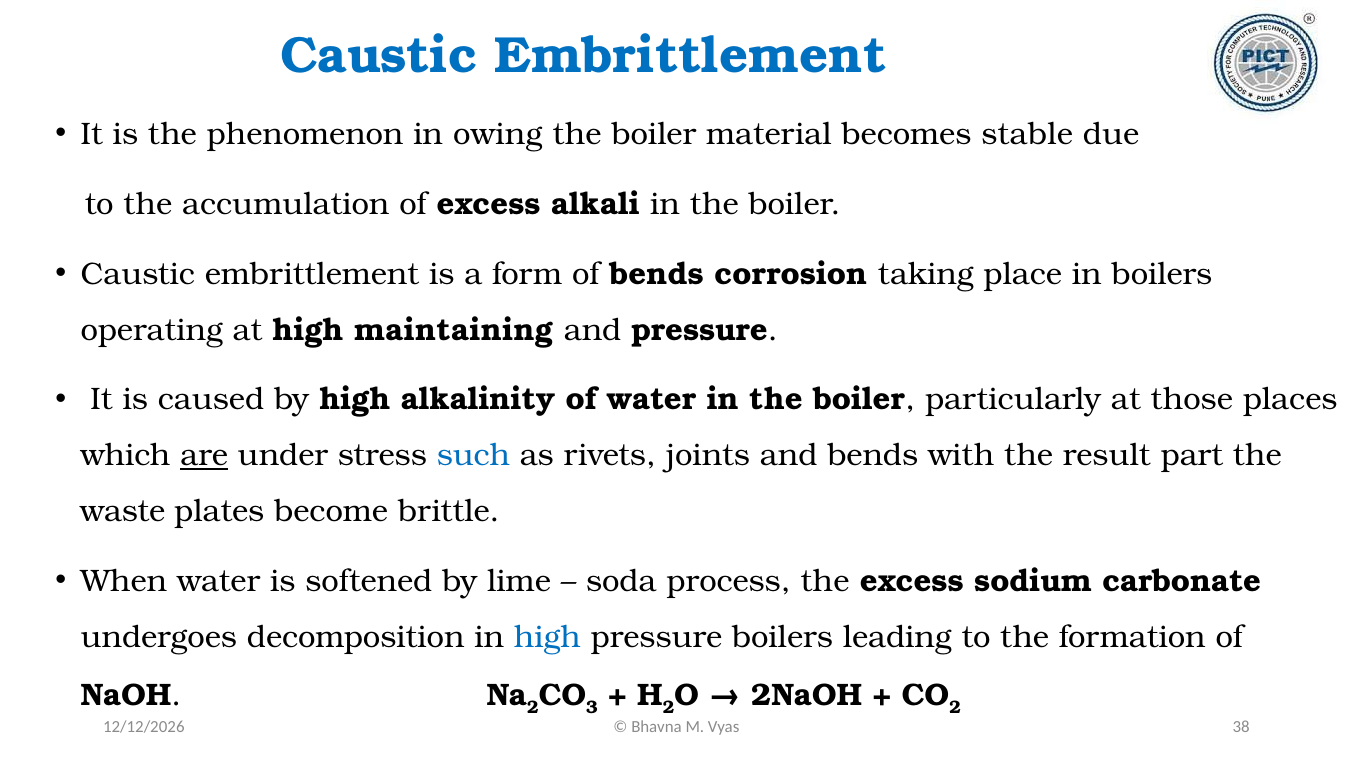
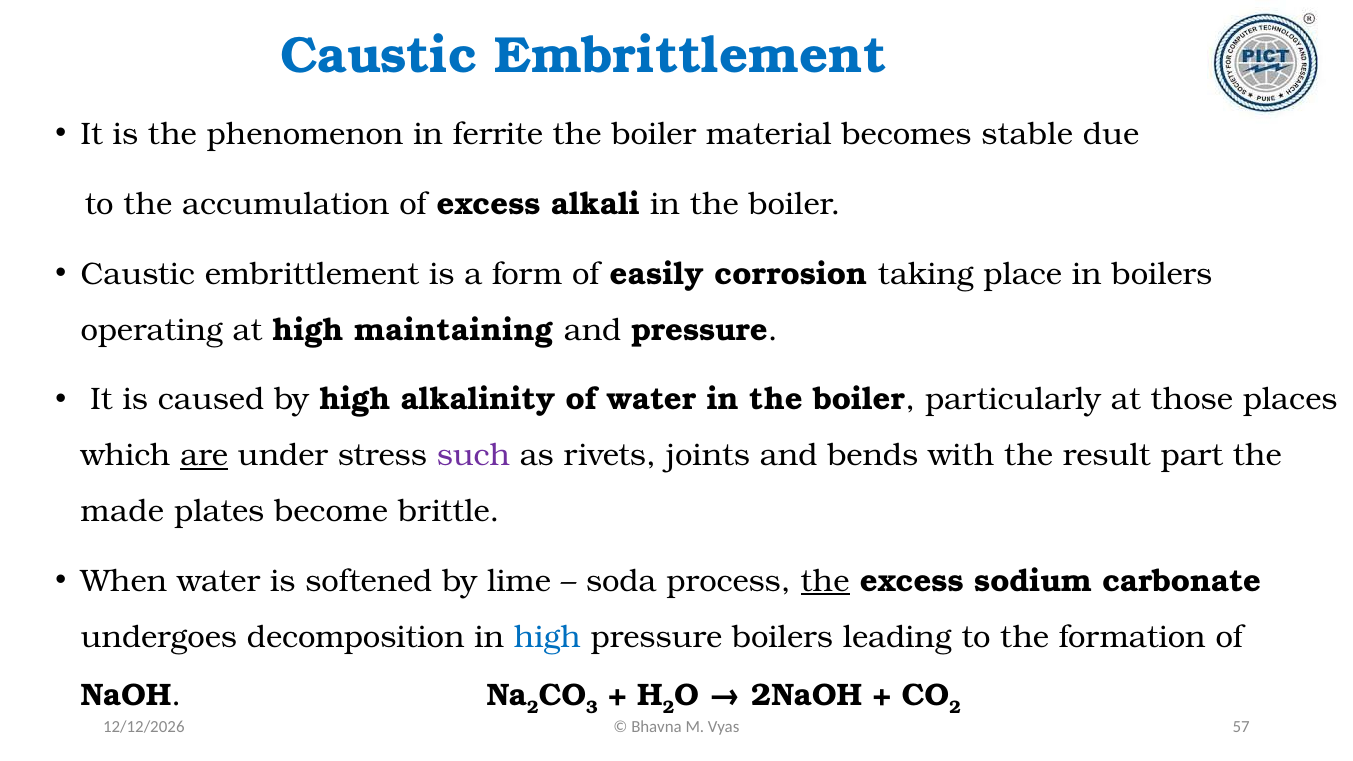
owing: owing -> ferrite (498, 134)
of bends: bends -> easily (657, 274)
such colour: blue -> purple (473, 455)
waste: waste -> made (122, 511)
the underline: none -> present (825, 581)
38: 38 -> 57 (1241, 727)
